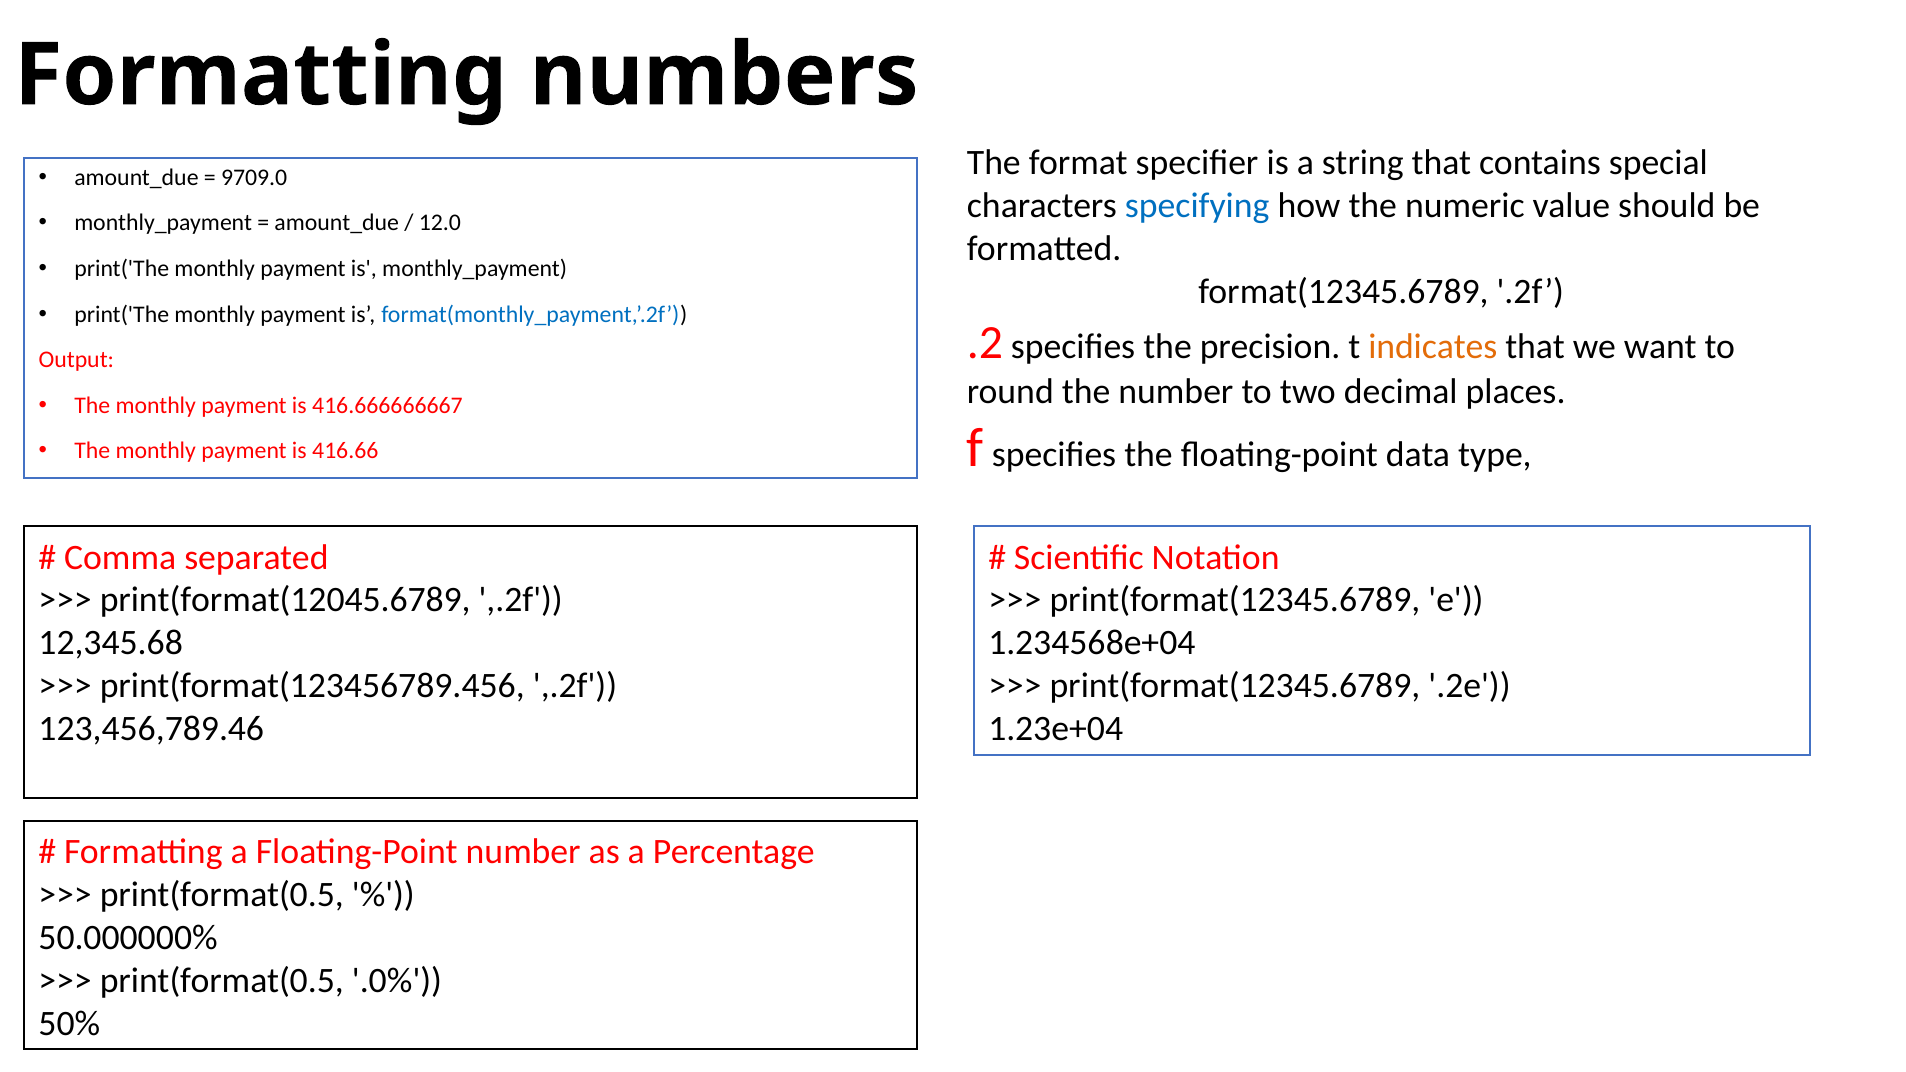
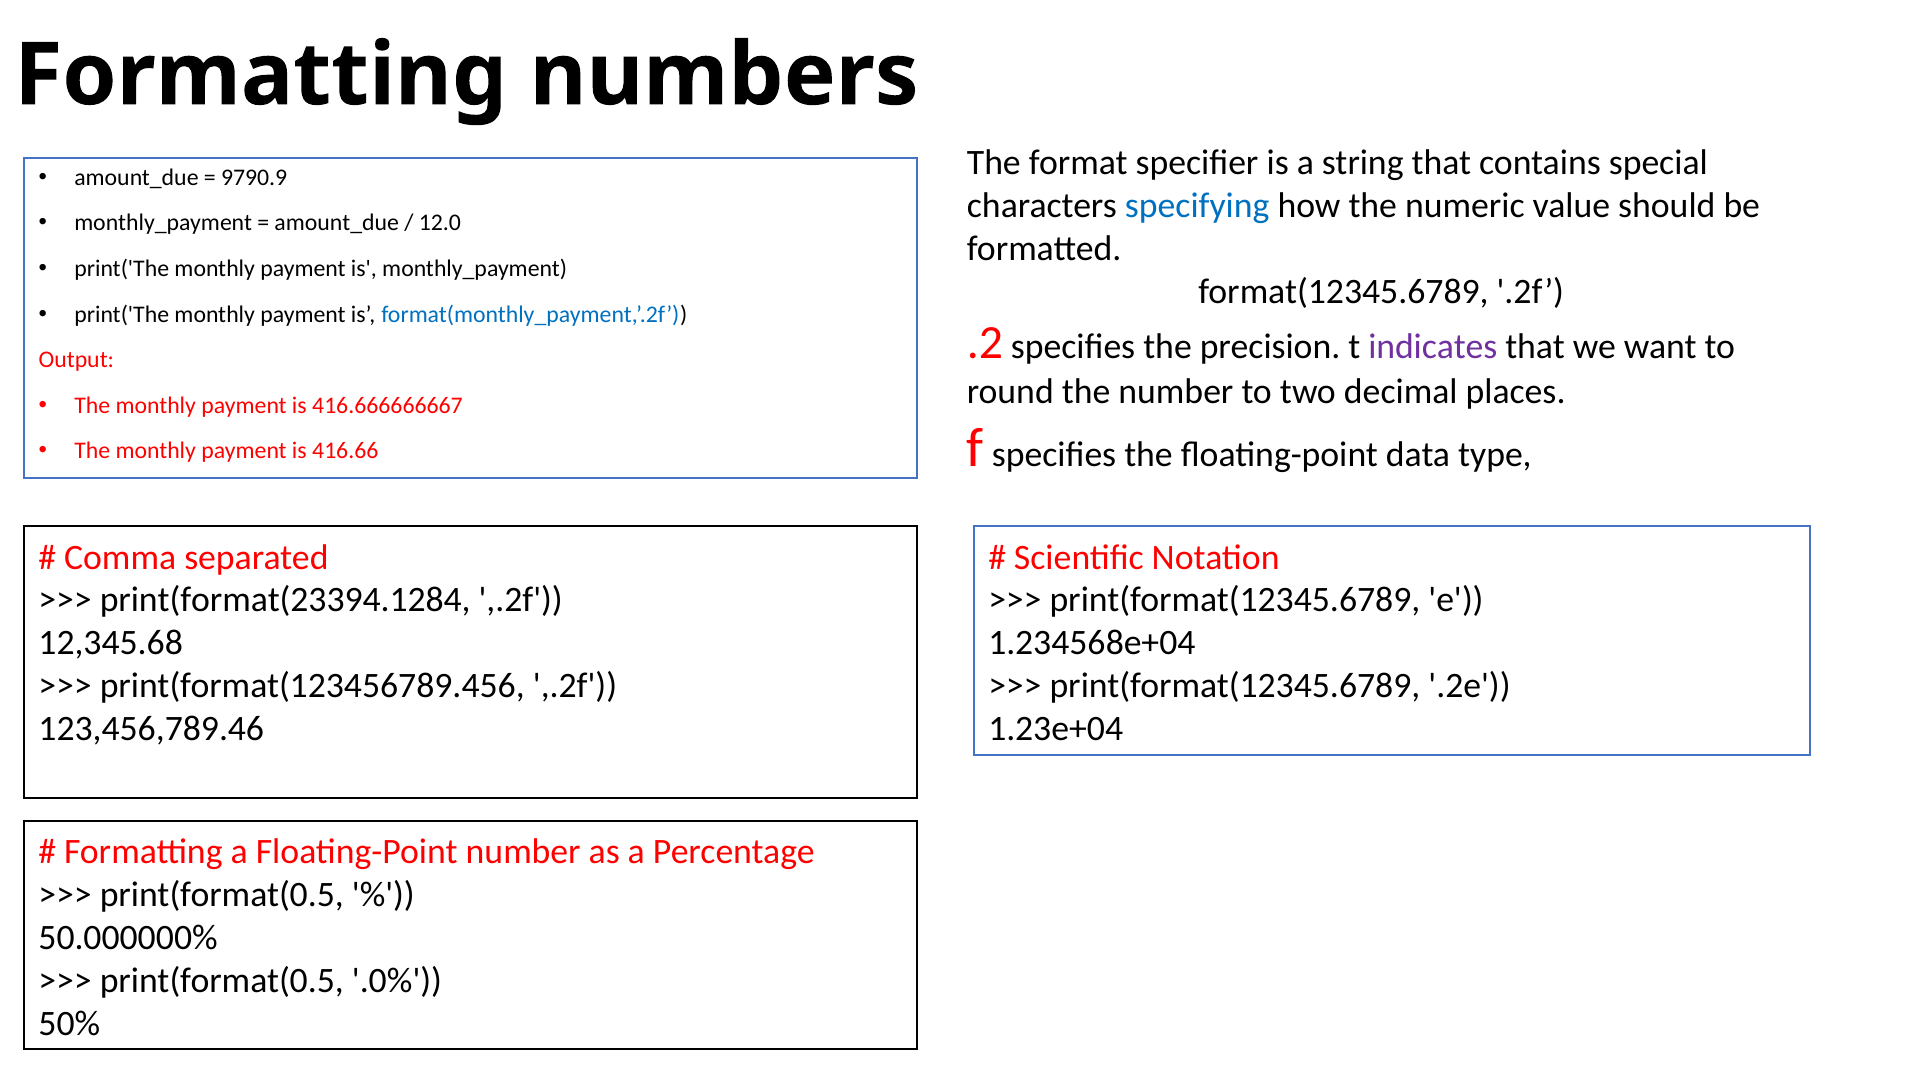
9709.0: 9709.0 -> 9790.9 (254, 178)
indicates colour: orange -> purple (1433, 346)
print(format(12045.6789: print(format(12045.6789 -> print(format(23394.1284 (285, 600)
